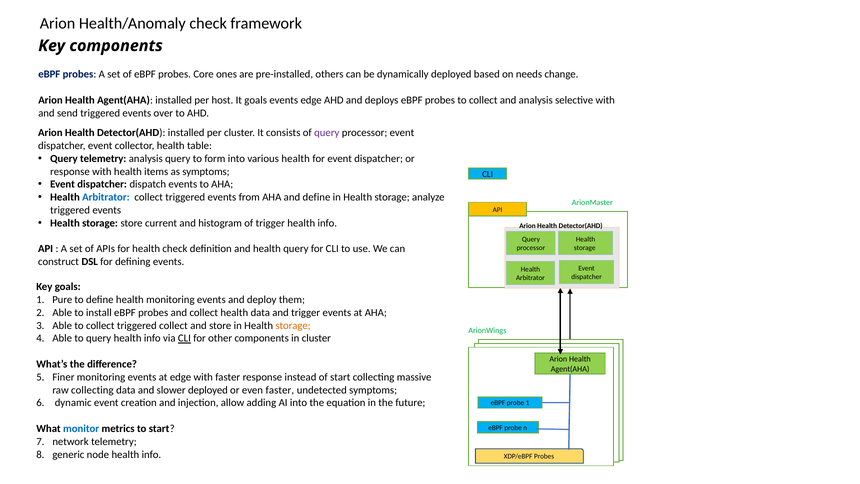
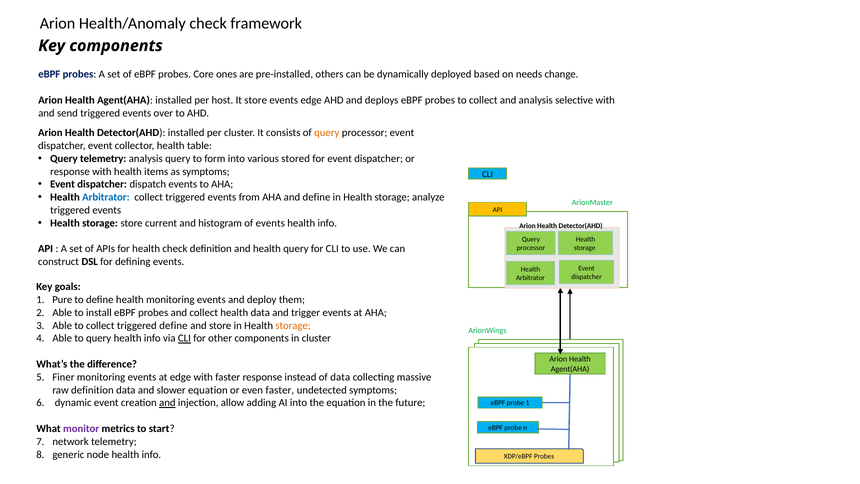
It goals: goals -> store (256, 100)
query colour: purple -> orange (327, 133)
various health: health -> stored (296, 158)
of trigger: trigger -> events (270, 223)
triggered collect: collect -> define (173, 325)
of start: start -> data (340, 377)
raw collecting: collecting -> definition (92, 390)
slower deployed: deployed -> equation (208, 390)
and underline: none -> present (167, 403)
monitor colour: blue -> purple (81, 429)
